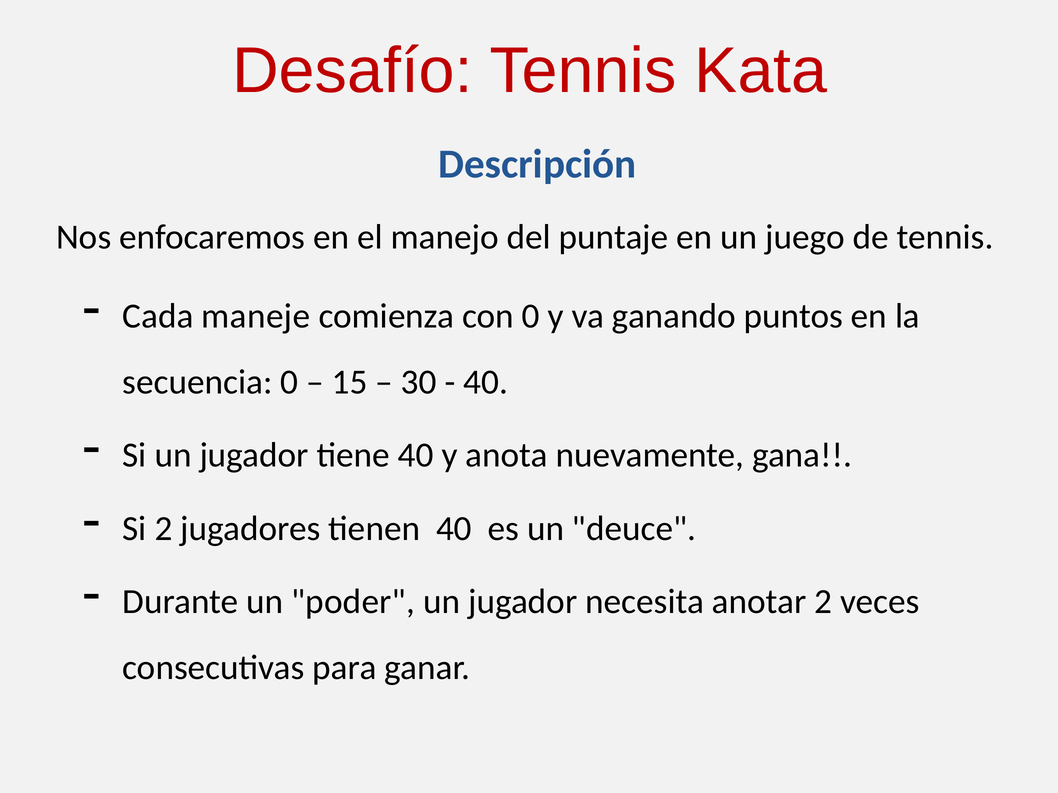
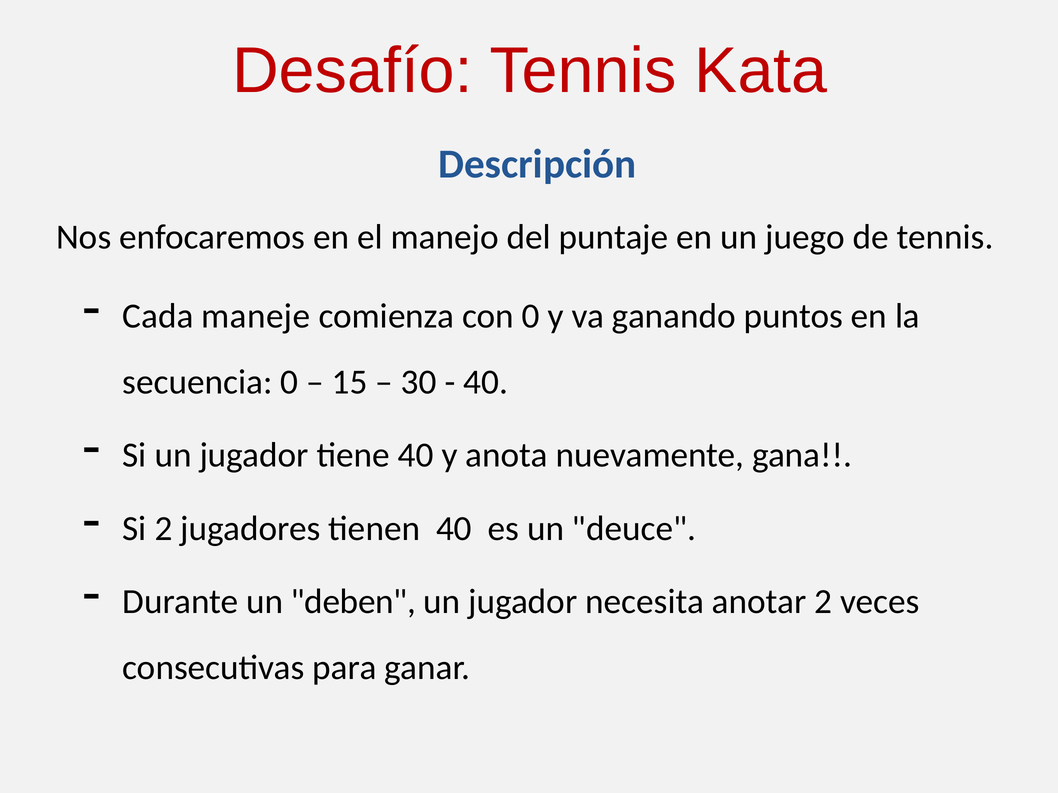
poder: poder -> deben (353, 602)
